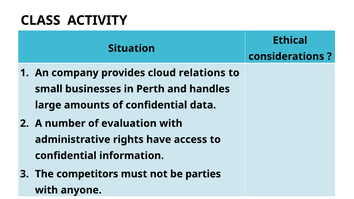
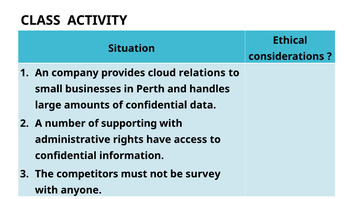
evaluation: evaluation -> supporting (129, 123)
parties: parties -> survey (203, 174)
